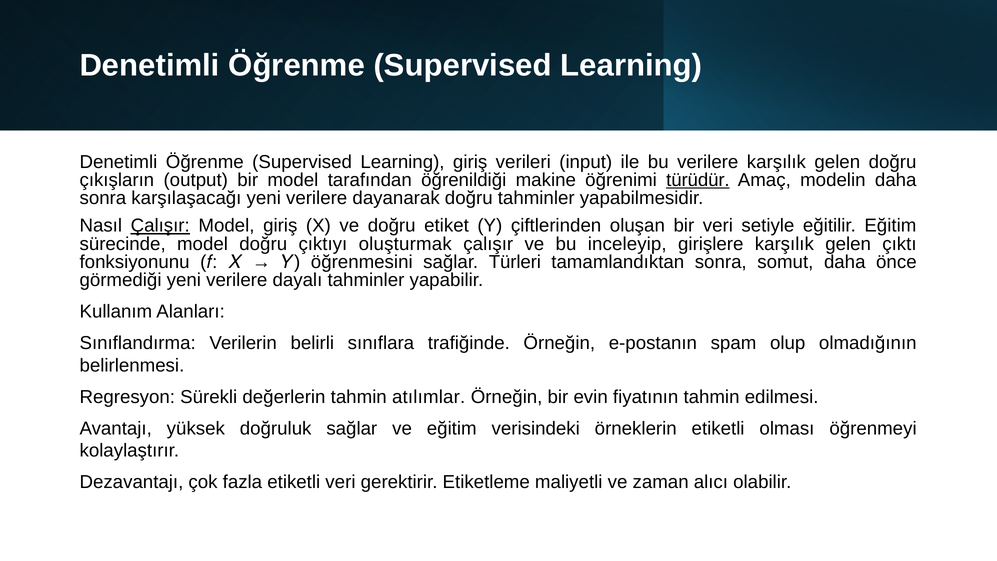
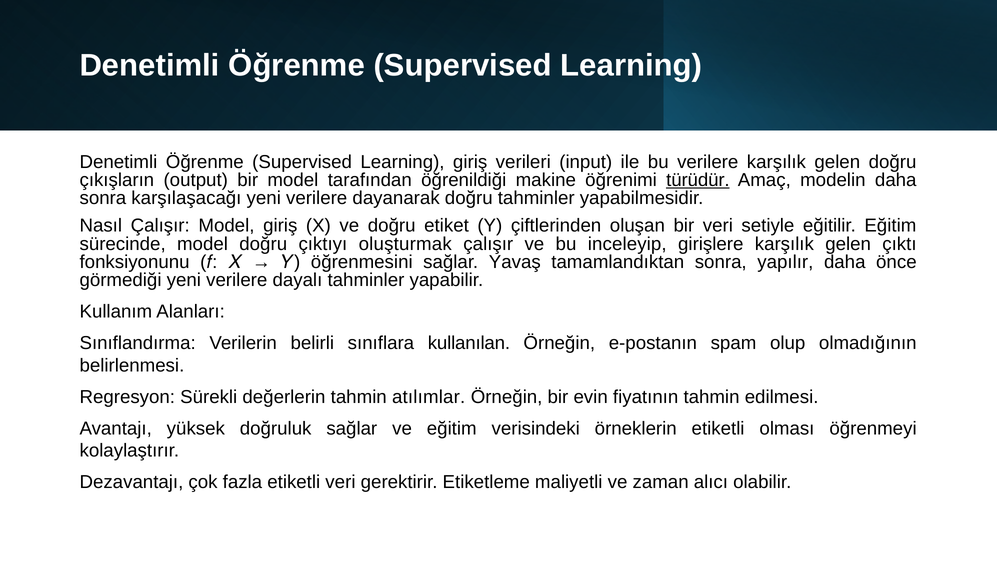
Çalışır underline: present -> none (160, 226)
Türleri: Türleri -> Yavaş (515, 262)
somut: somut -> yapılır (785, 262)
trafiğinde: trafiğinde -> kullanılan (469, 343)
